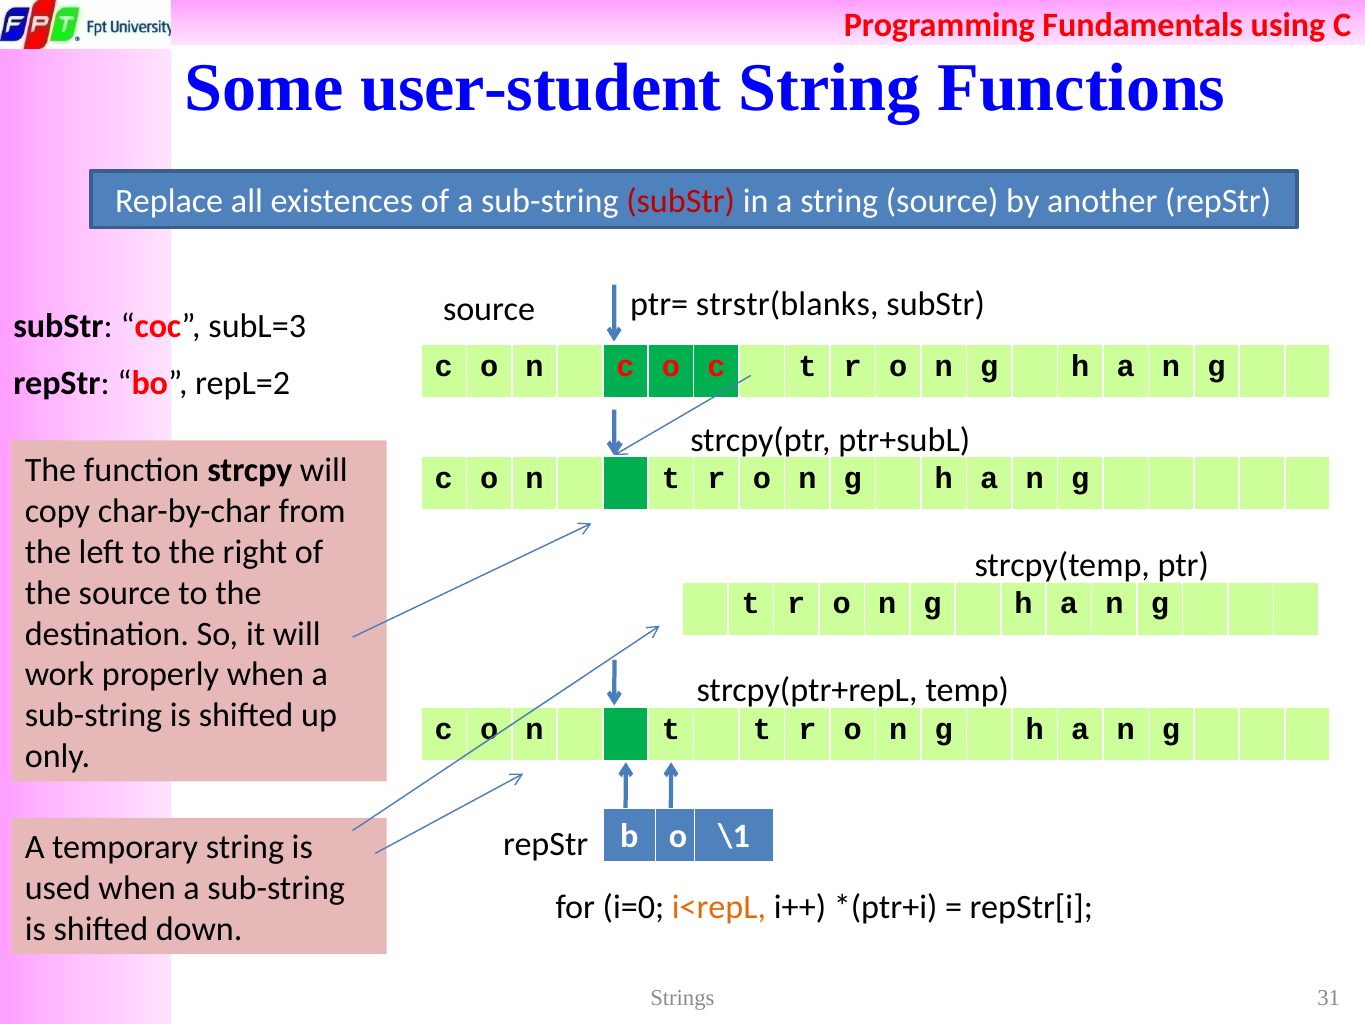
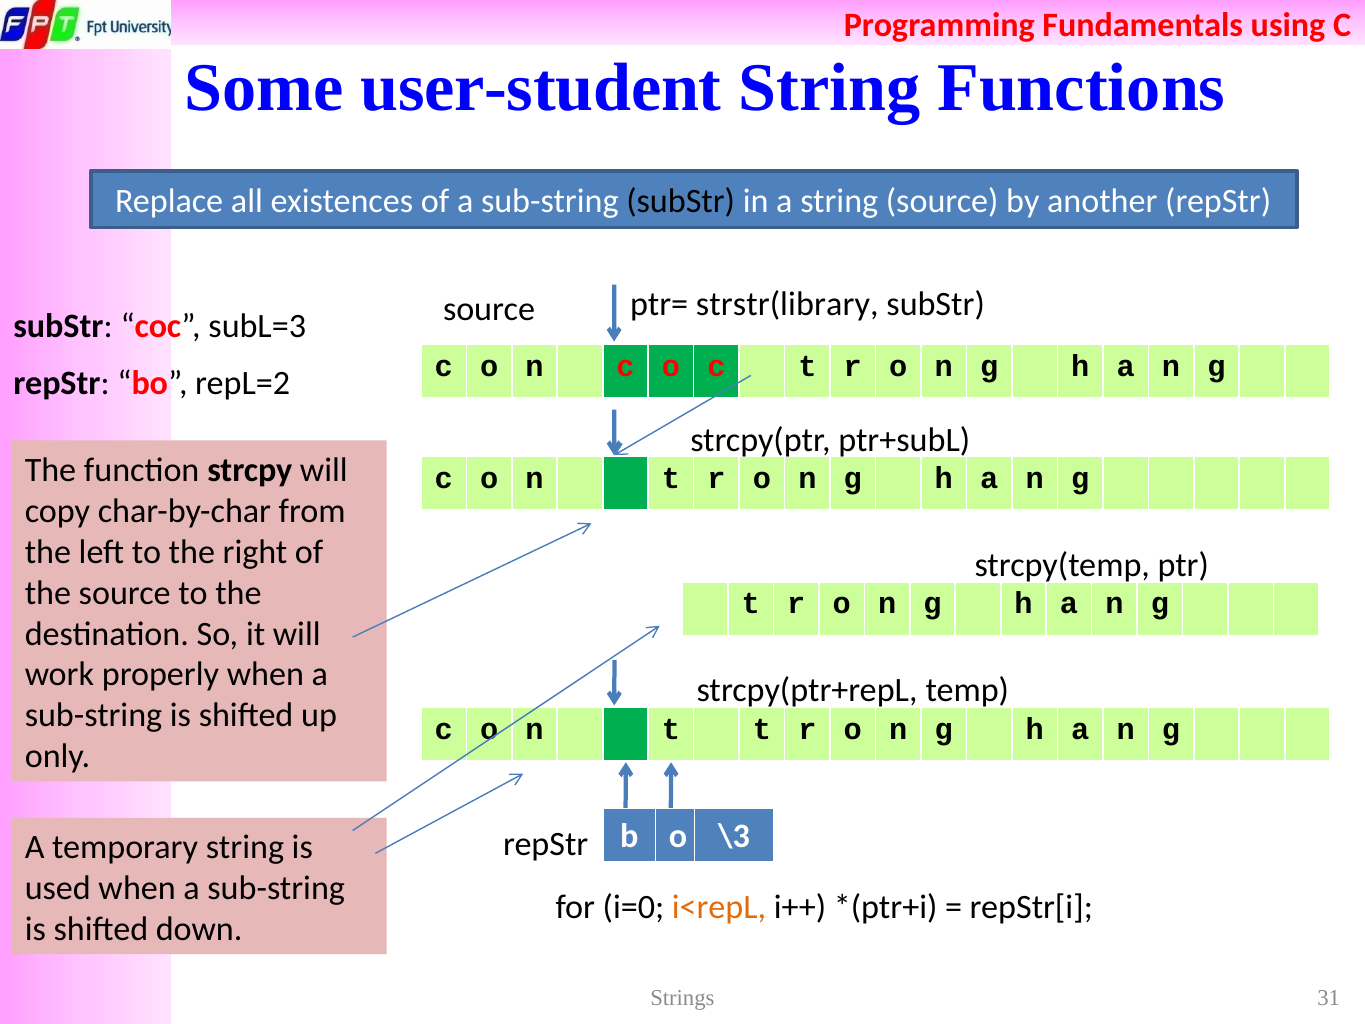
subStr colour: red -> black (681, 201)
strstr(blanks: strstr(blanks -> strstr(library (787, 304)
\1: \1 -> \3 (734, 836)
